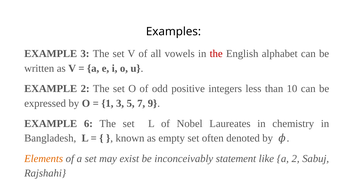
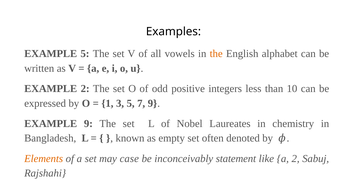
EXAMPLE 3: 3 -> 5 (85, 54)
the colour: red -> orange (216, 54)
EXAMPLE 6: 6 -> 9 (88, 124)
exist: exist -> case (129, 159)
